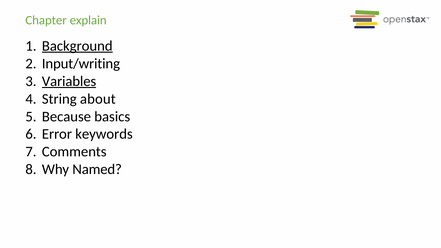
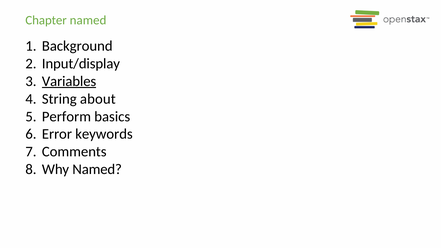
Chapter explain: explain -> named (88, 20)
Background underline: present -> none (77, 46)
Input/writing: Input/writing -> Input/display (81, 64)
Because: Because -> Perform (66, 117)
